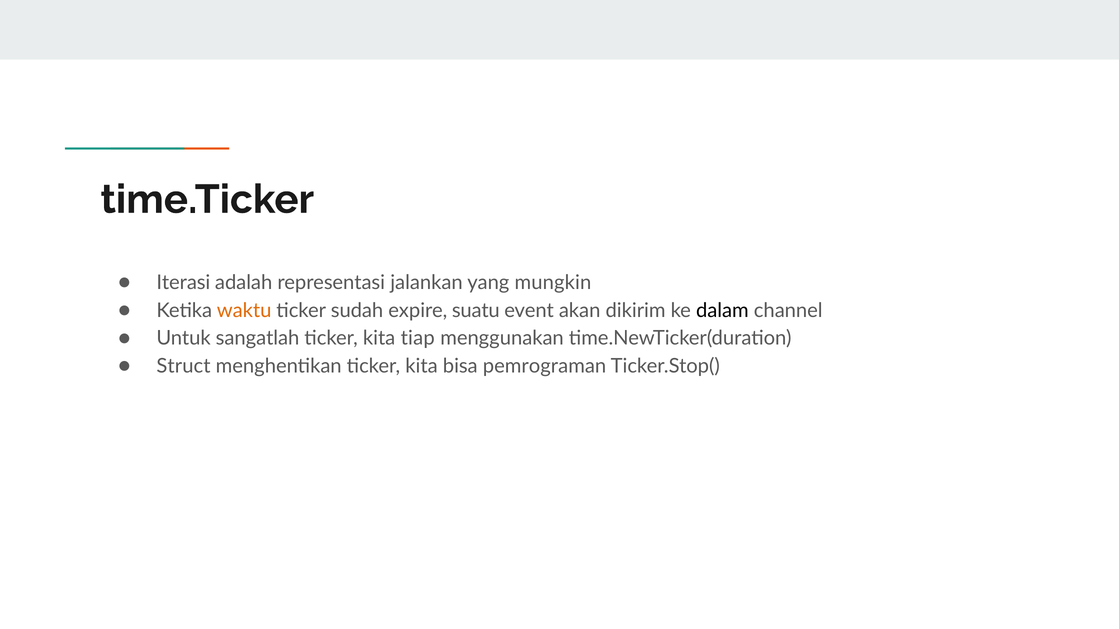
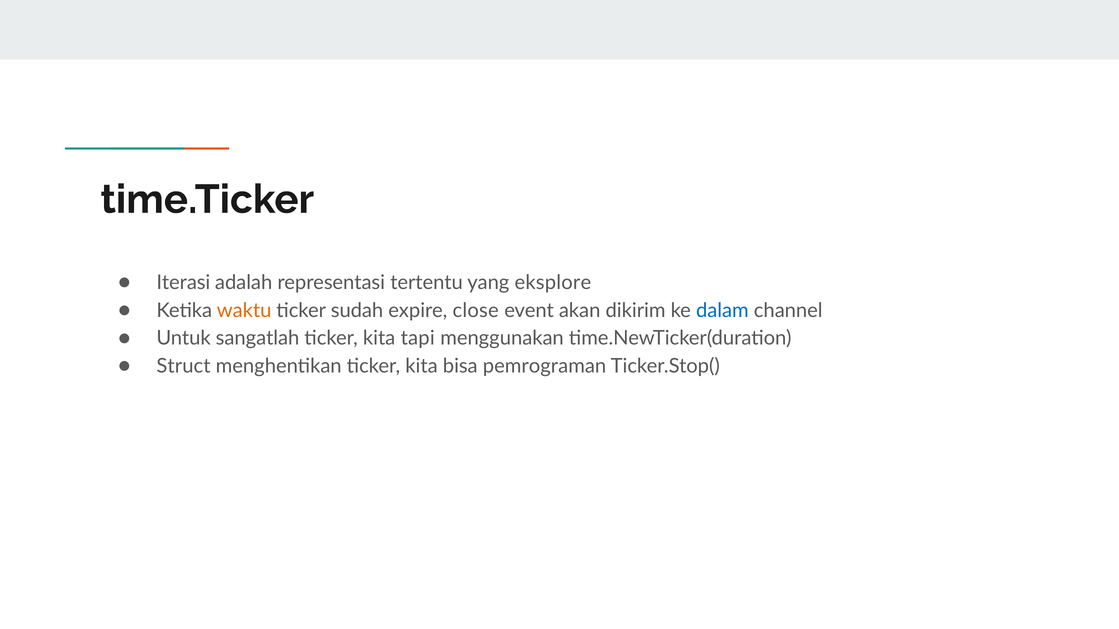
jalankan: jalankan -> tertentu (427, 283)
mungkin: mungkin -> eksplore (553, 283)
suatu: suatu -> close (476, 311)
dalam colour: black -> blue (722, 311)
tiap: tiap -> tapi (418, 339)
